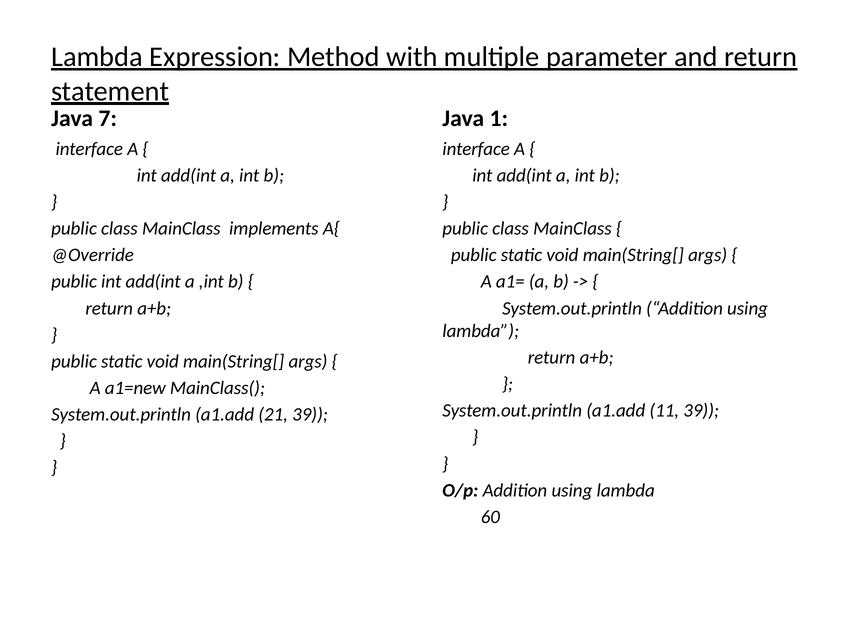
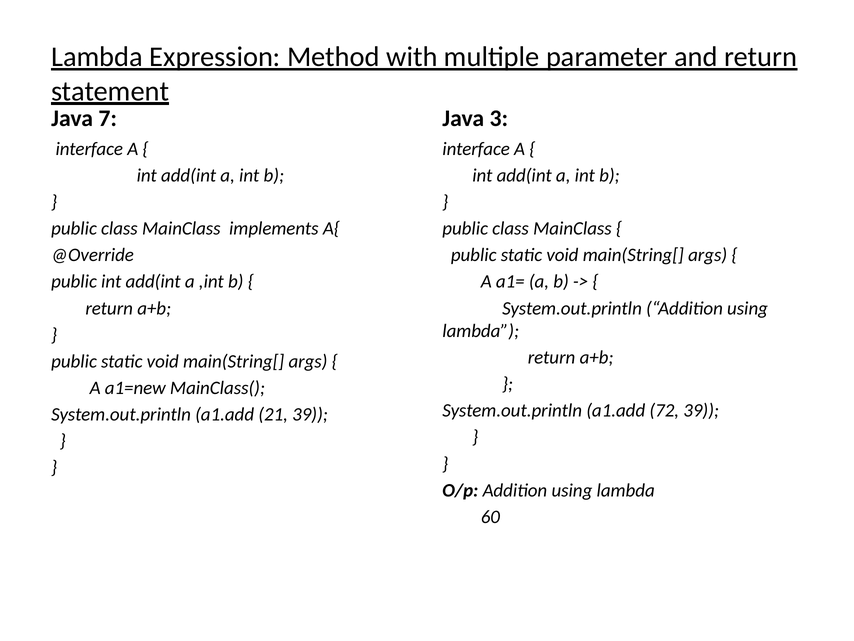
1: 1 -> 3 (499, 118)
11: 11 -> 72 (664, 410)
